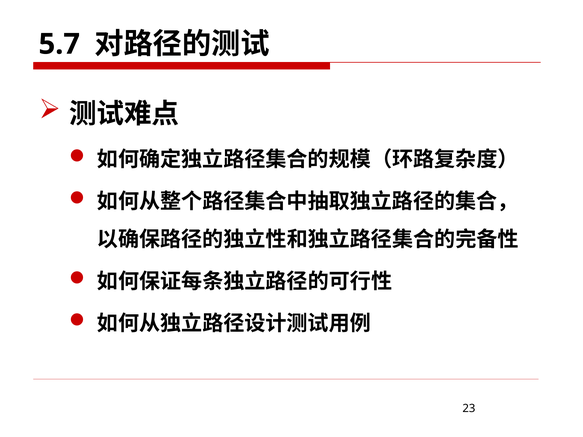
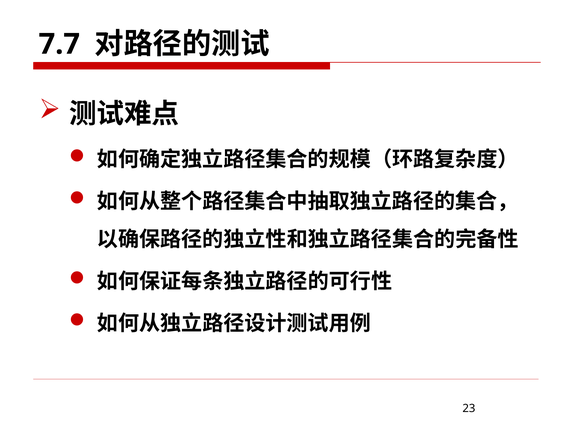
5.7: 5.7 -> 7.7 (59, 44)
